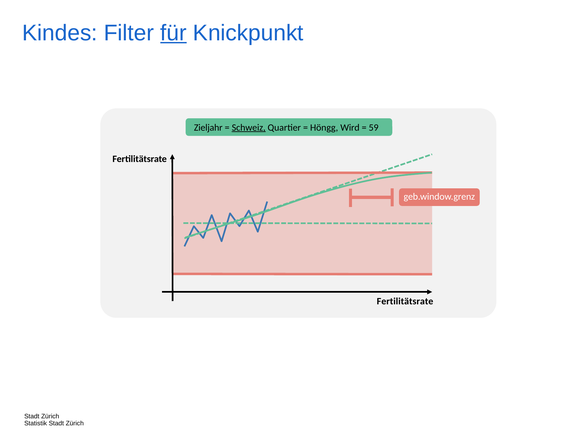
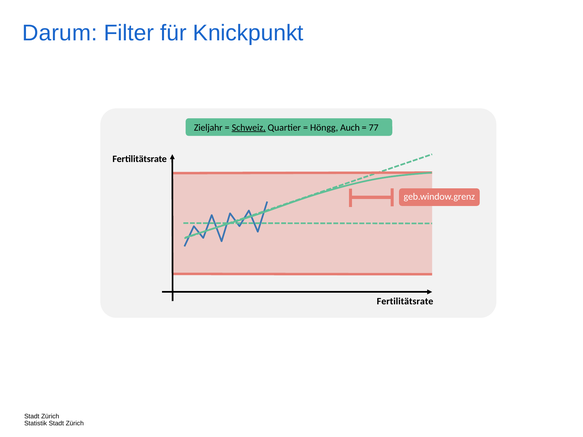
Kindes: Kindes -> Darum (60, 33)
für underline: present -> none (174, 33)
Wird: Wird -> Auch (350, 128)
59: 59 -> 77 (374, 128)
